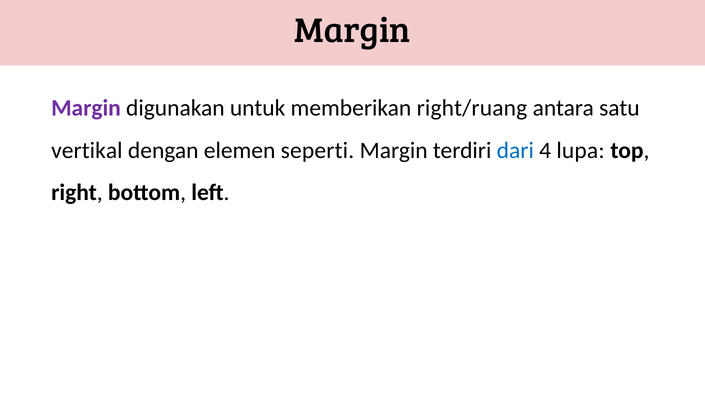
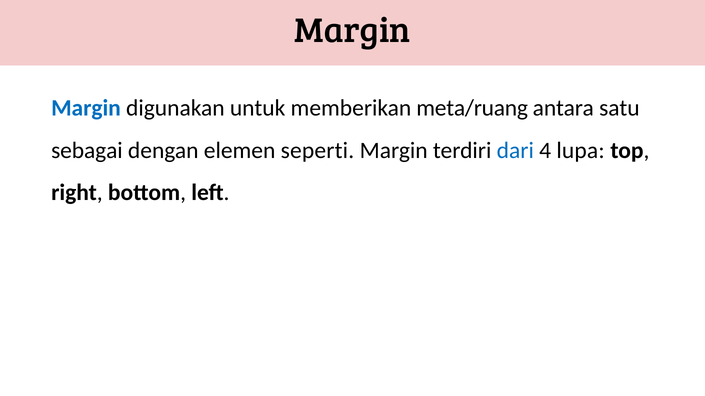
Margin colour: purple -> blue (86, 108)
right/ruang: right/ruang -> meta/ruang (472, 108)
vertikal: vertikal -> sebagai (87, 150)
